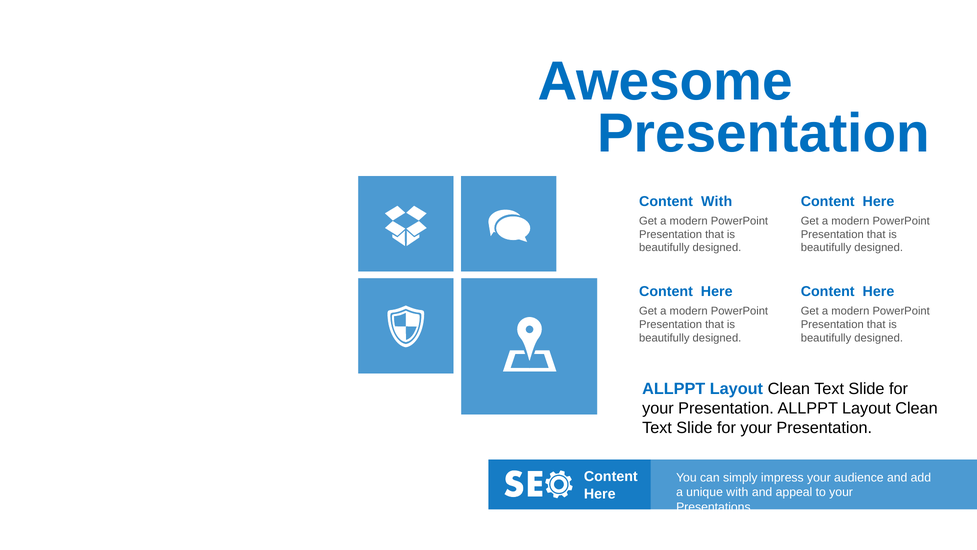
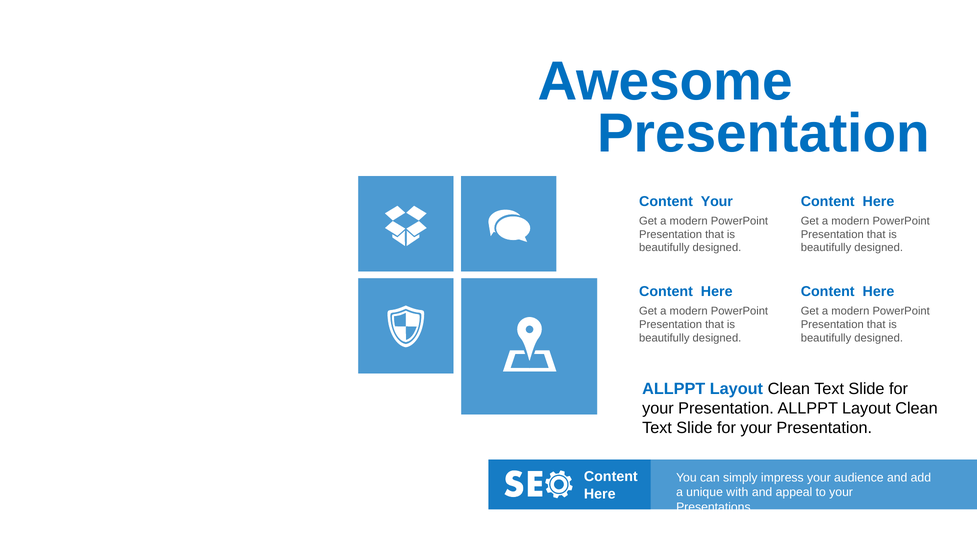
Content With: With -> Your (717, 201)
